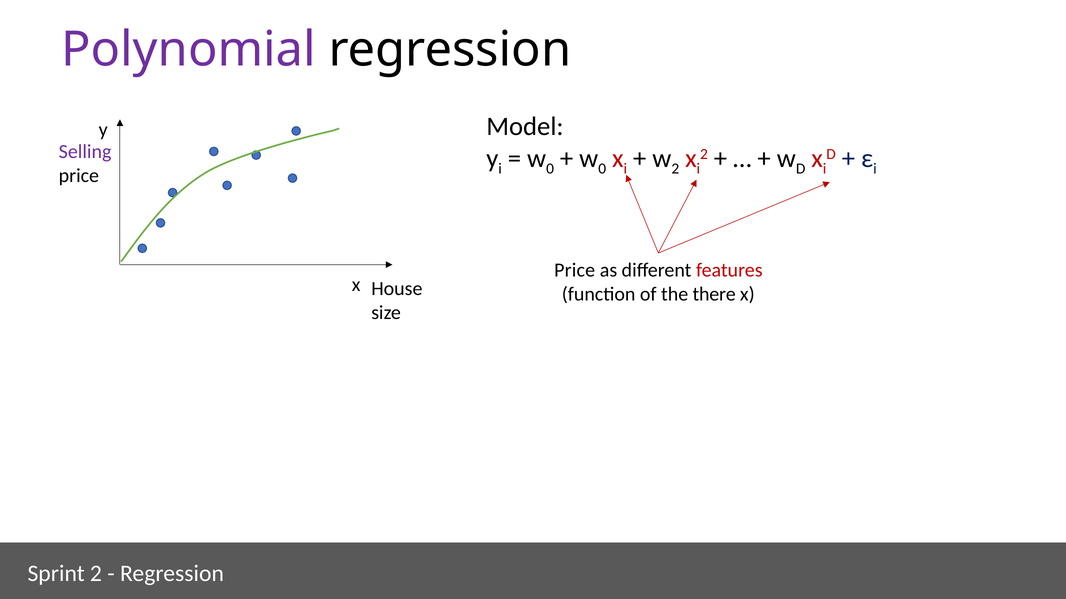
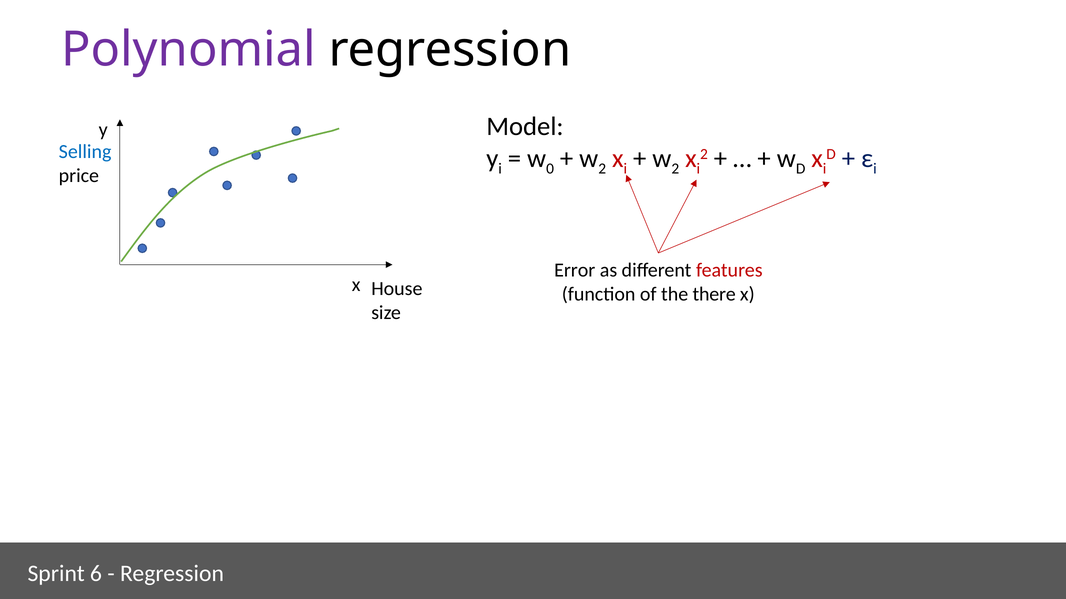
Selling colour: purple -> blue (85, 152)
0: 0 -> 2 (602, 169)
Price: Price -> Error (575, 271)
Sprint 2: 2 -> 6 (96, 574)
